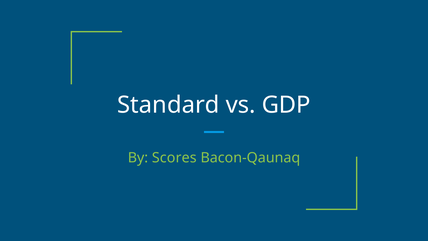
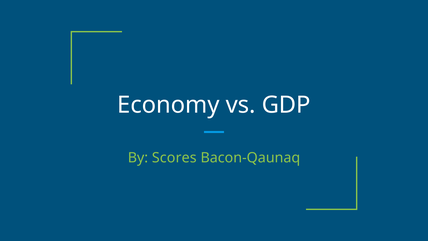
Standard: Standard -> Economy (168, 105)
